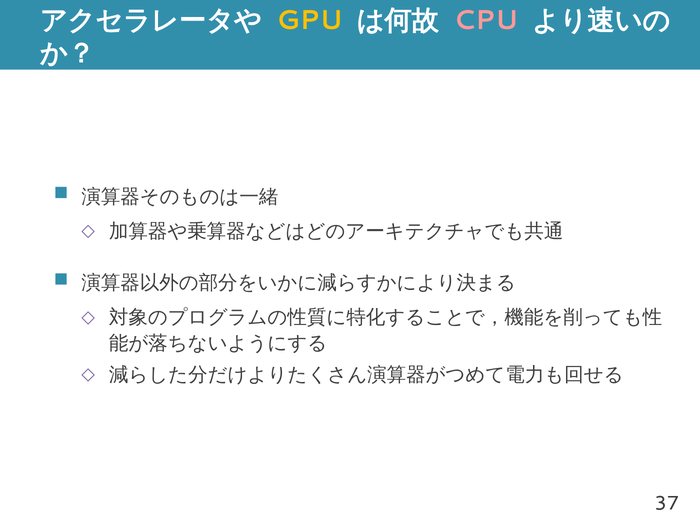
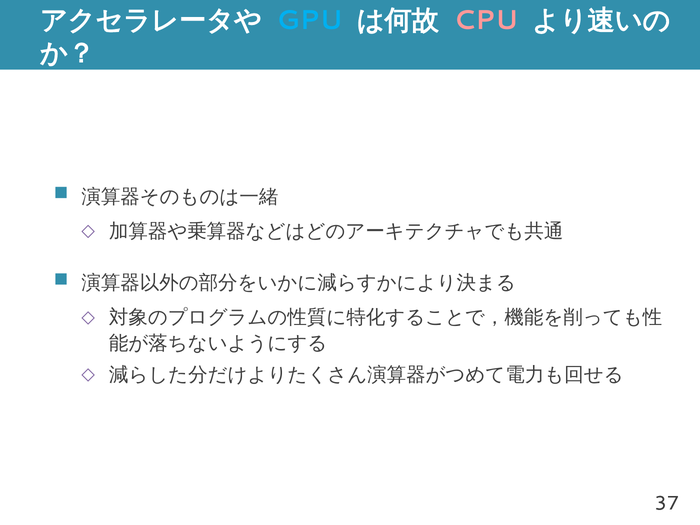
GPU colour: yellow -> light blue (310, 20)
